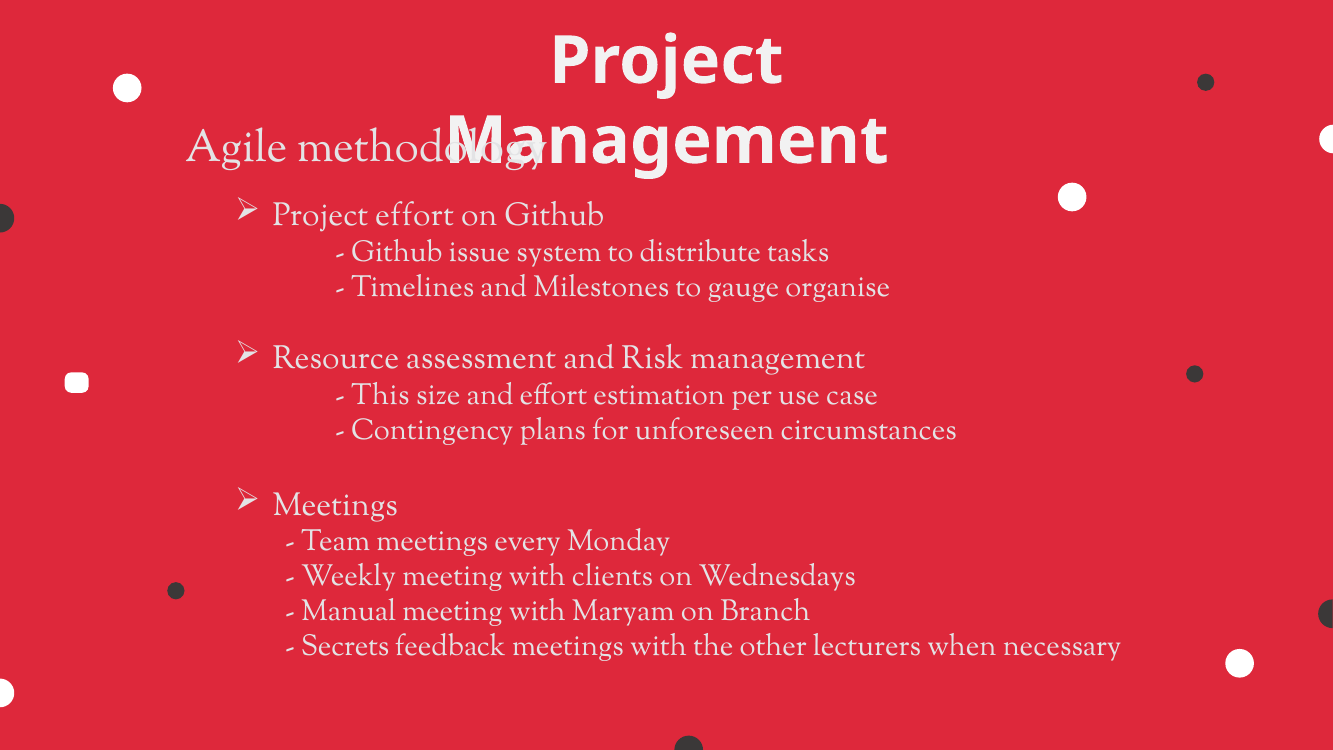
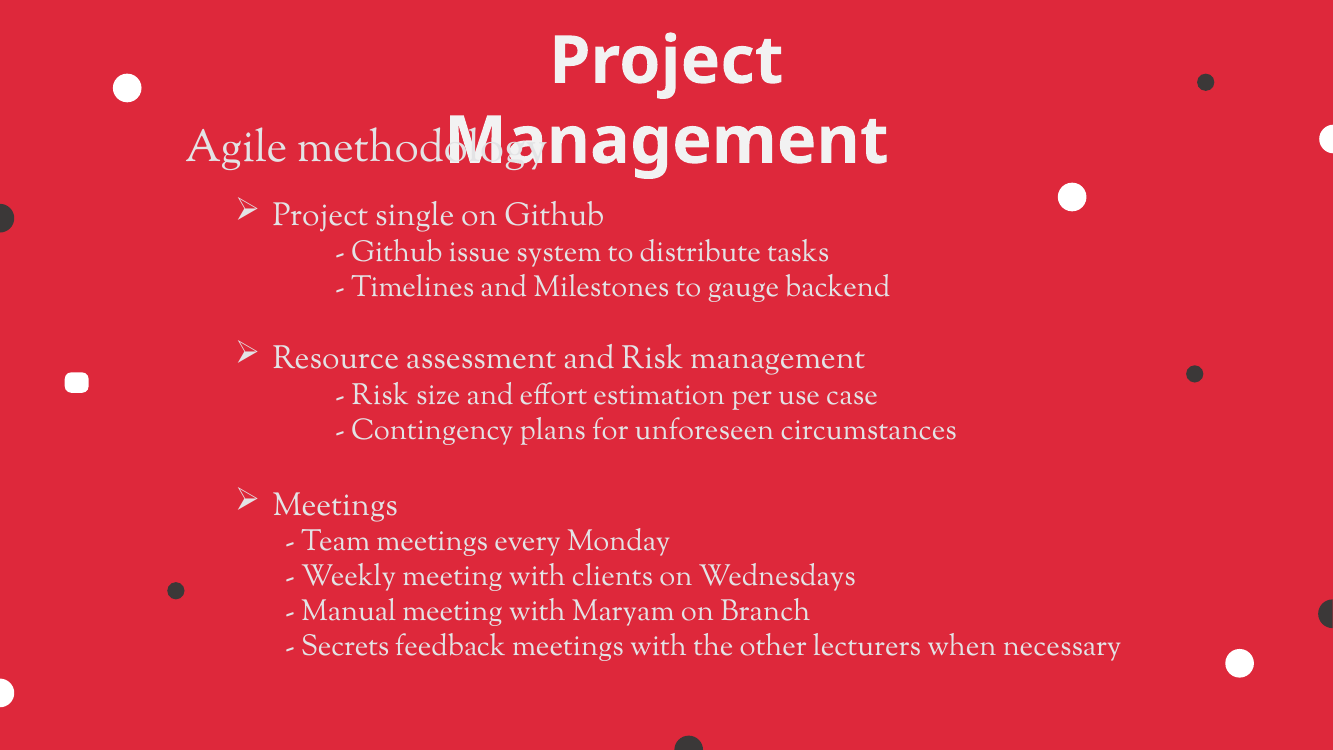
Project effort: effort -> single (415, 215)
organise: organise -> backend (838, 286)
This: This -> Risk (380, 395)
